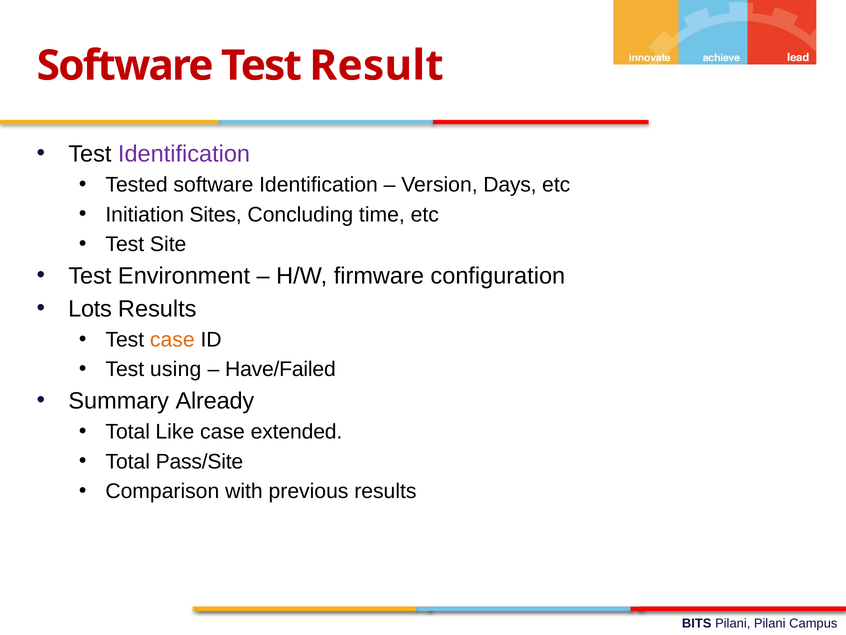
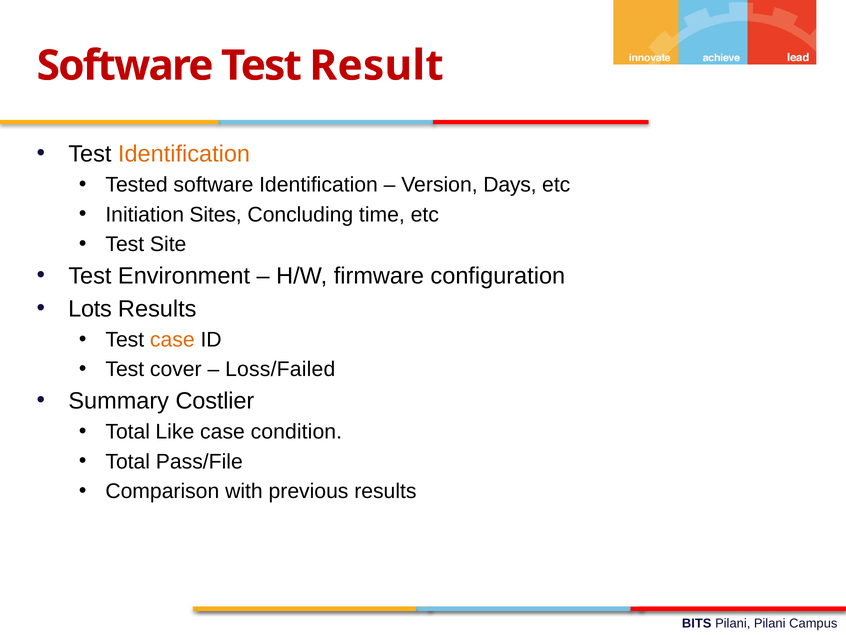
Identification colour: purple -> orange (184, 154)
using: using -> cover (176, 369)
Have/Failed: Have/Failed -> Loss/Failed (280, 369)
Already: Already -> Costlier (215, 401)
extended: extended -> condition (296, 432)
Pass/Site: Pass/Site -> Pass/File (199, 461)
